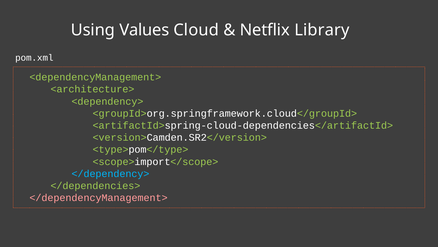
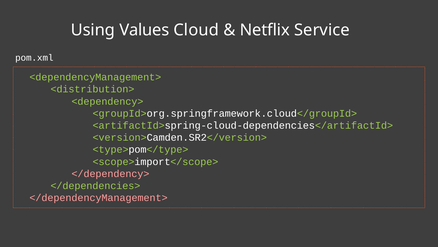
Library: Library -> Service (322, 30)
<architecture>: <architecture> -> <distribution> (92, 89)
</dependency> colour: light blue -> pink (110, 173)
